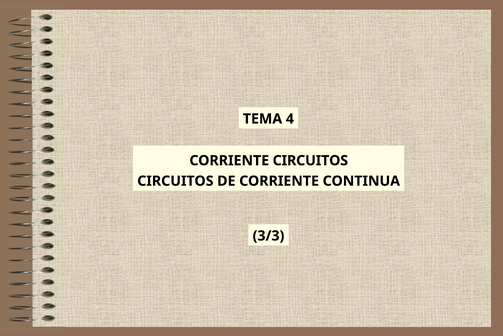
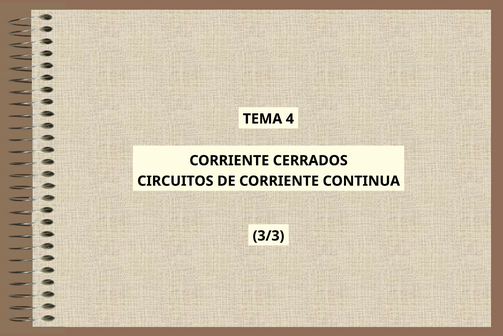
CORRIENTE CIRCUITOS: CIRCUITOS -> CERRADOS (310, 160)
